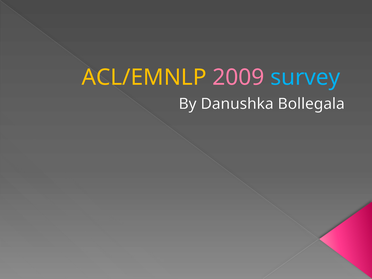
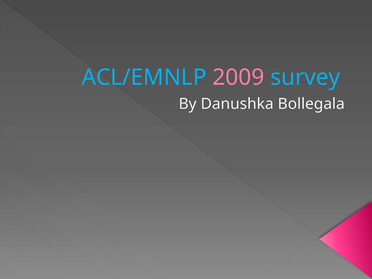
ACL/EMNLP colour: yellow -> light blue (144, 77)
